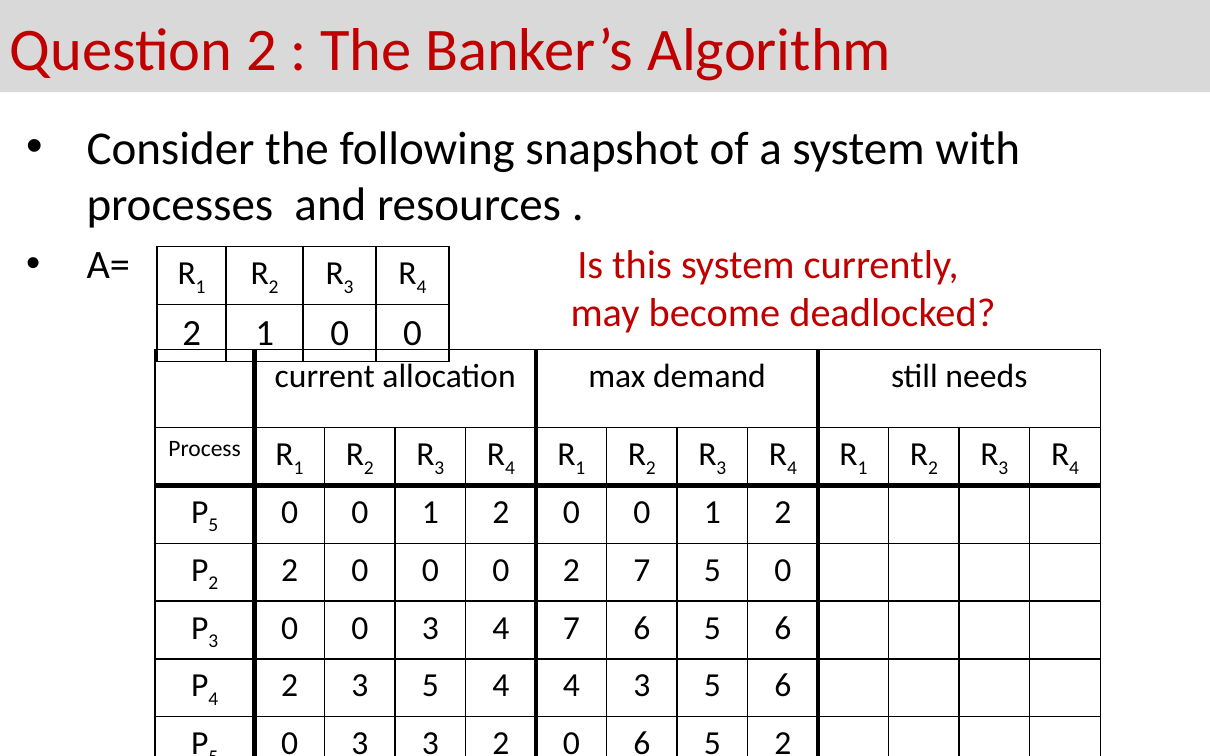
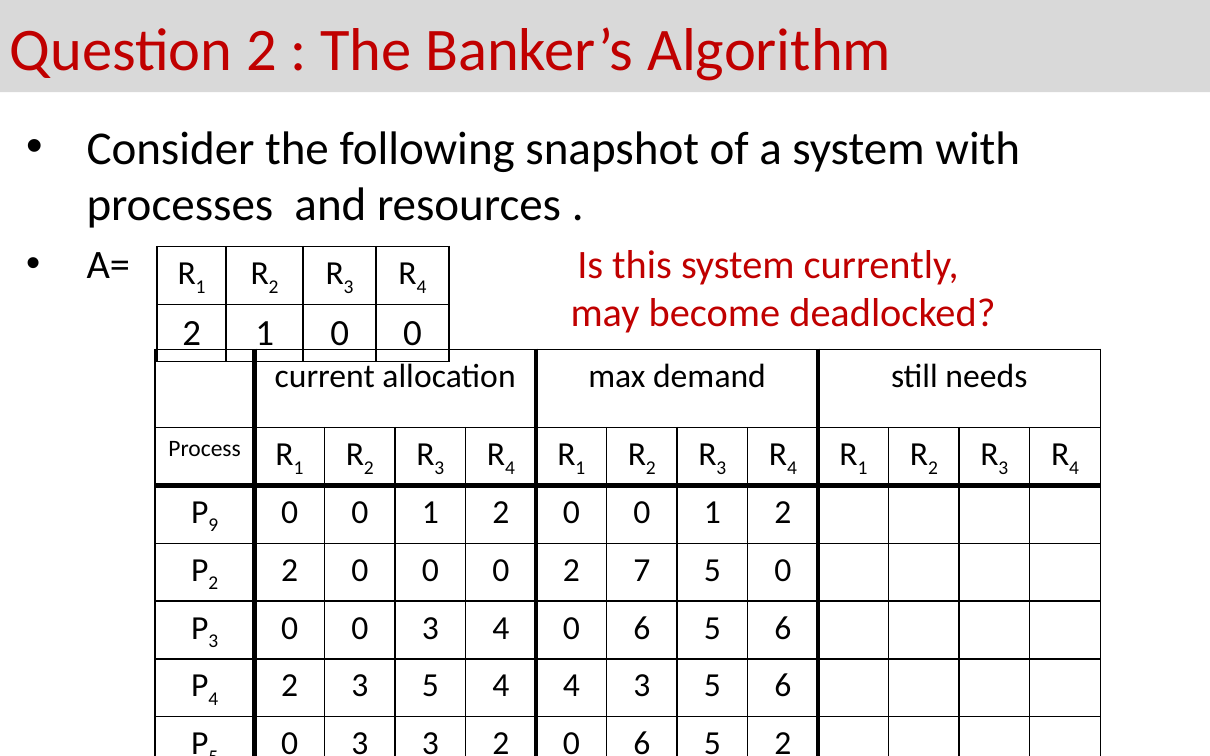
5: 5 -> 9 (213, 526)
4 7: 7 -> 0 (571, 628)
